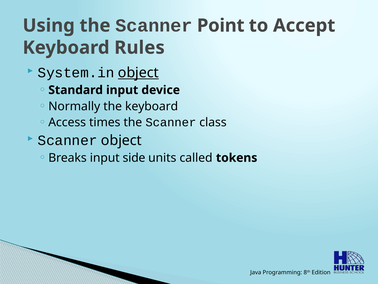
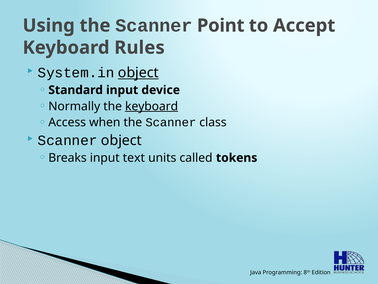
keyboard underline: none -> present (152, 106)
times: times -> when (105, 122)
side: side -> text (134, 158)
